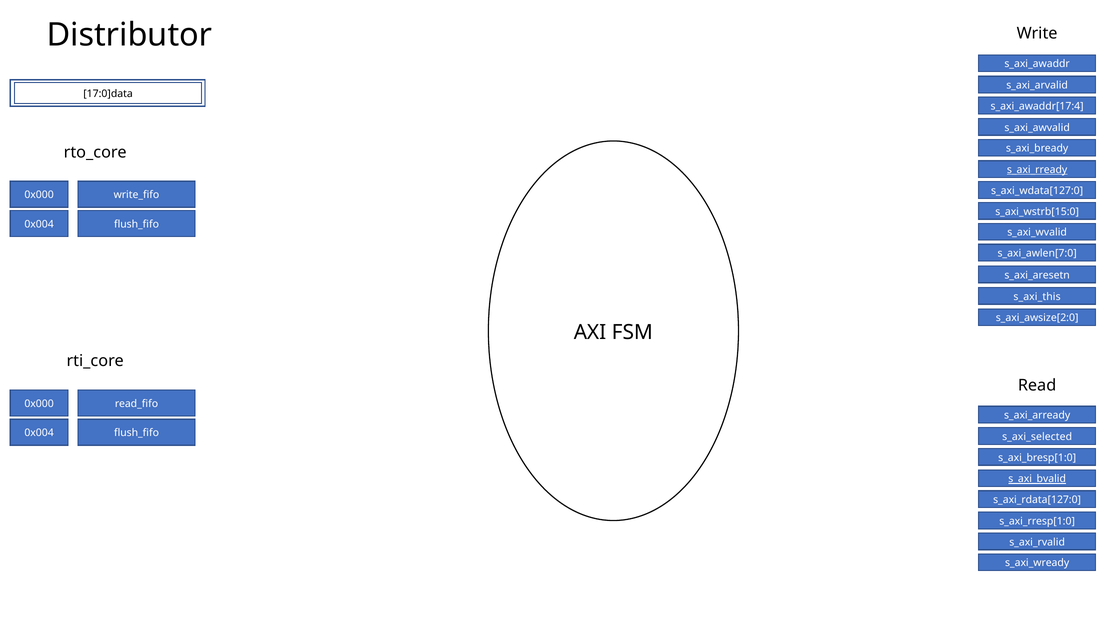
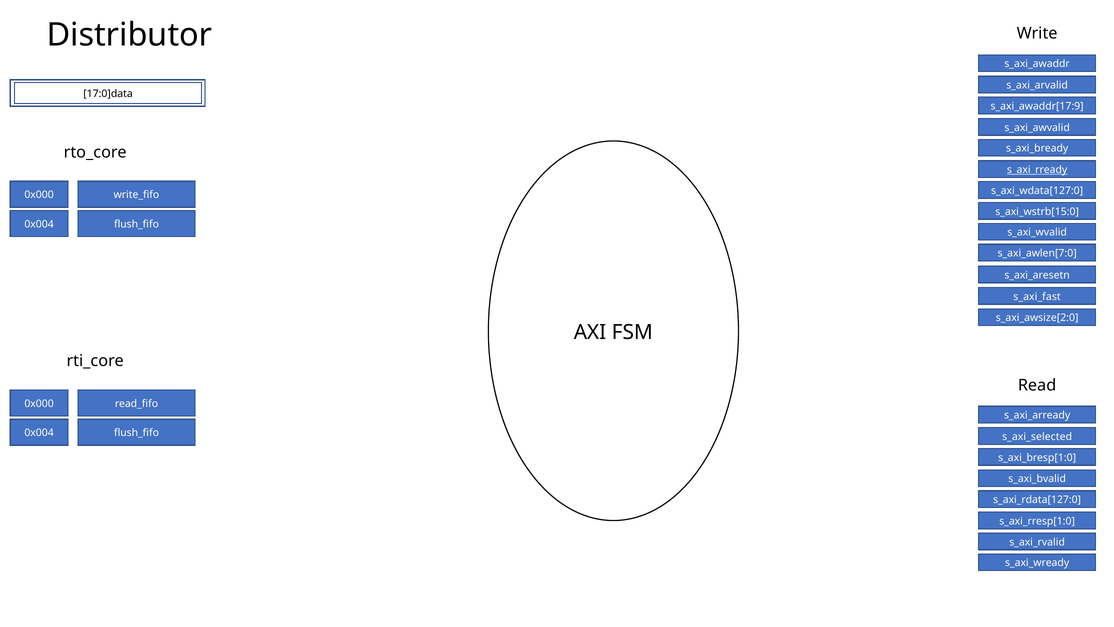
s_axi_awaddr[17:4: s_axi_awaddr[17:4 -> s_axi_awaddr[17:9 (1037, 106)
s_axi_this: s_axi_this -> s_axi_fast (1037, 296)
s_axi_bvalid underline: present -> none (1037, 479)
